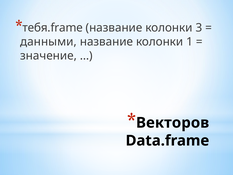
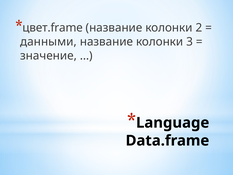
тебя.frame: тебя.frame -> цвет.frame (53, 28)
3: 3 -> 2 (199, 28)
1: 1 -> 3 (190, 42)
Векторов: Векторов -> Language (173, 123)
